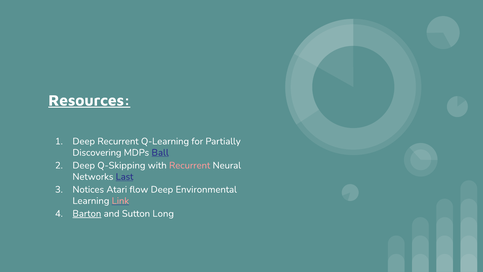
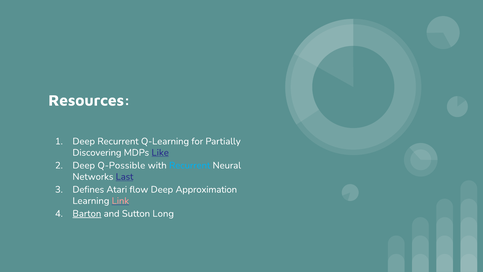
Resources underline: present -> none (89, 100)
Ball: Ball -> Like (160, 152)
Q-Skipping: Q-Skipping -> Q-Possible (121, 165)
Recurrent colour: pink -> light blue (190, 165)
Notices: Notices -> Defines (88, 189)
Environmental: Environmental -> Approximation (206, 189)
